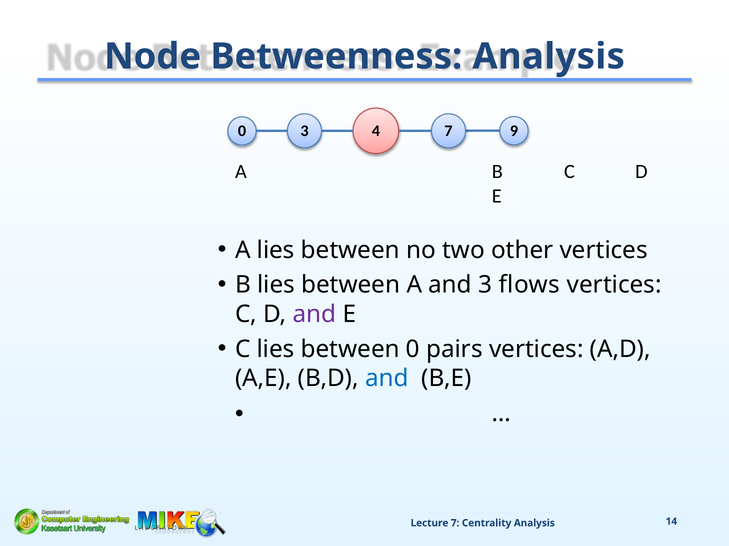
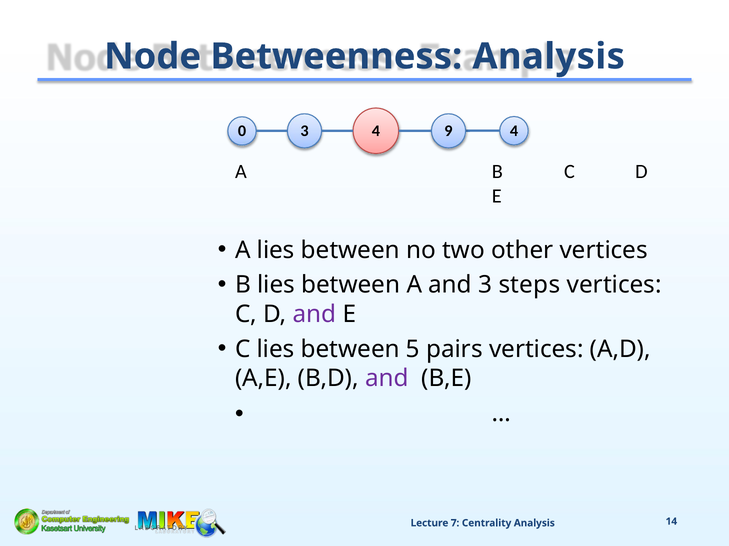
4 7: 7 -> 9 (448, 131)
0 9: 9 -> 4 (514, 131)
flows: flows -> steps (529, 285)
between 0: 0 -> 5 (413, 349)
and colour: blue -> purple (387, 379)
